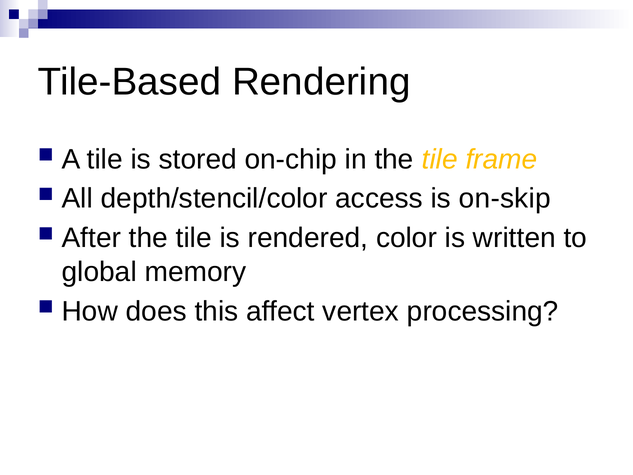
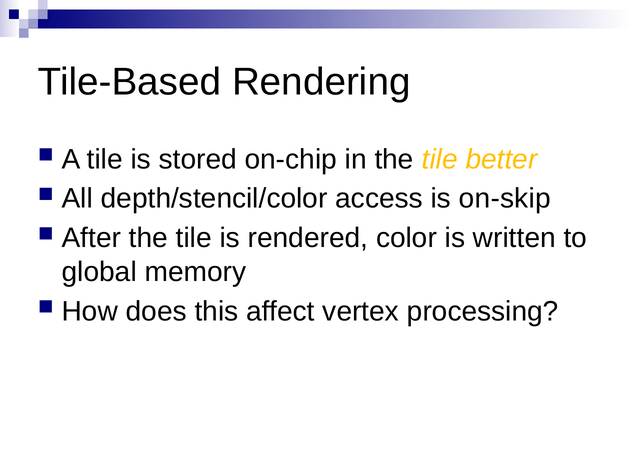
frame: frame -> better (501, 159)
